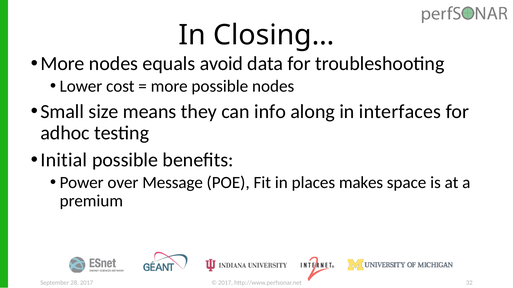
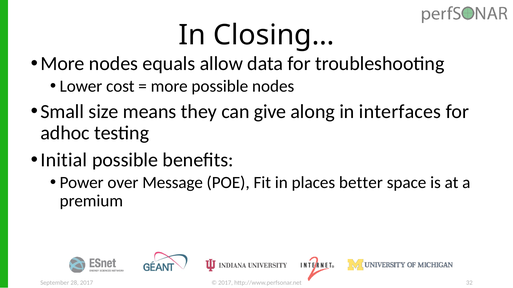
avoid: avoid -> allow (221, 64)
info: info -> give (270, 112)
makes: makes -> better (361, 183)
